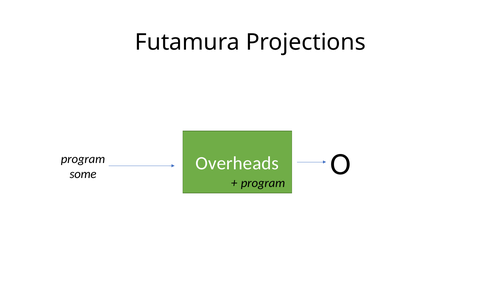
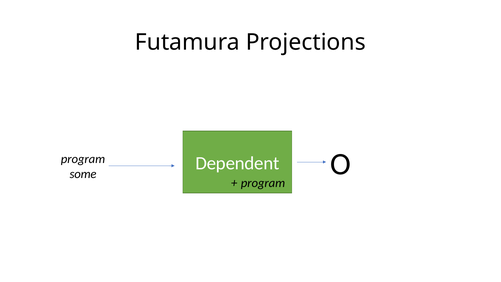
Overheads: Overheads -> Dependent (237, 163)
